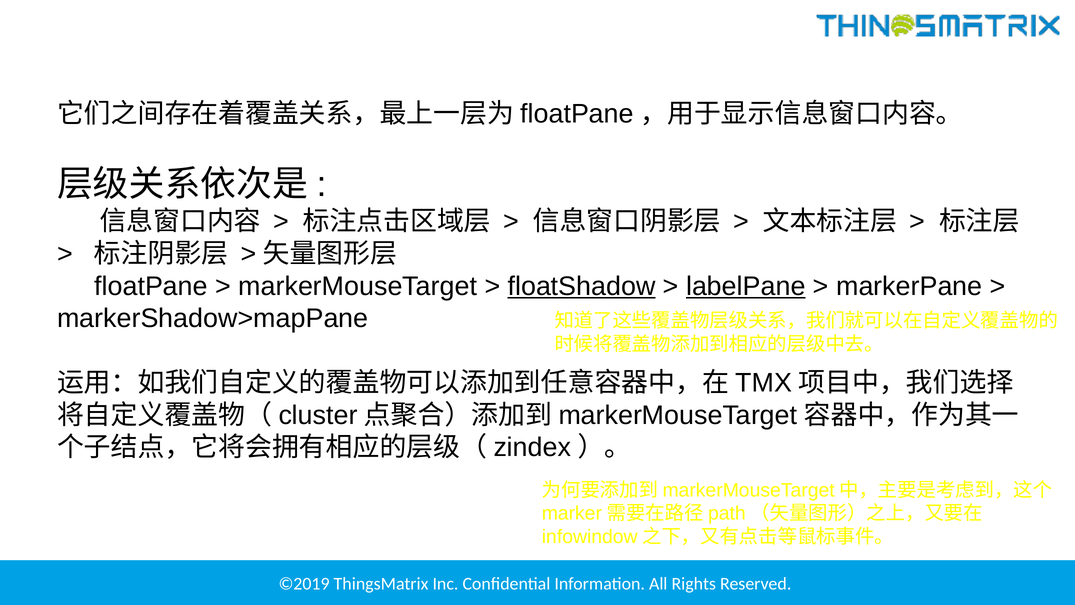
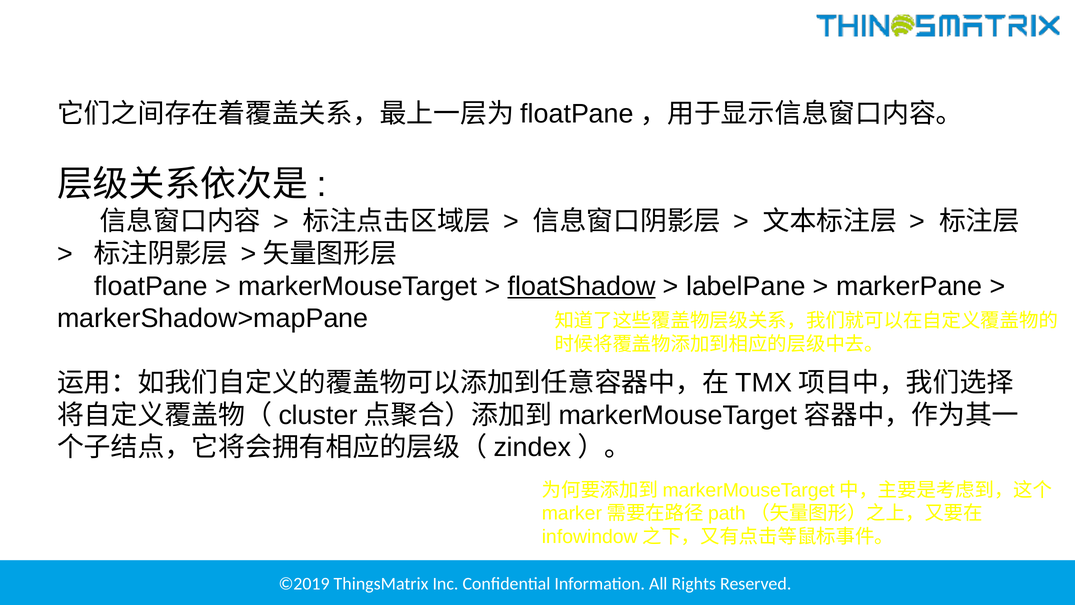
labelPane underline: present -> none (746, 286)
